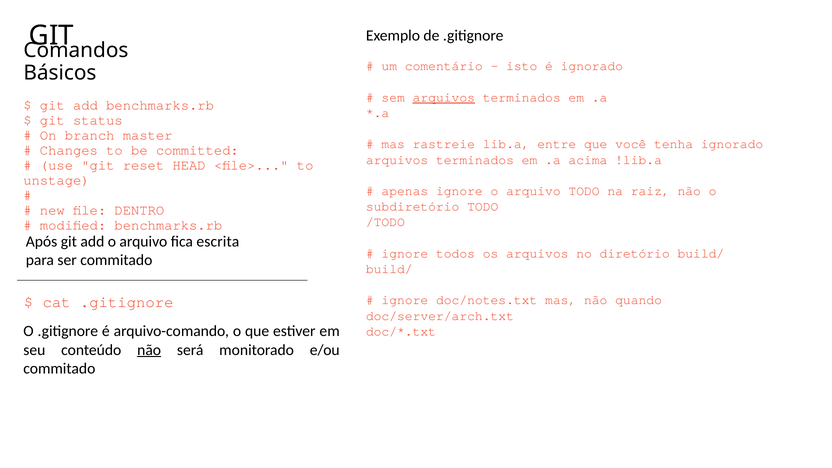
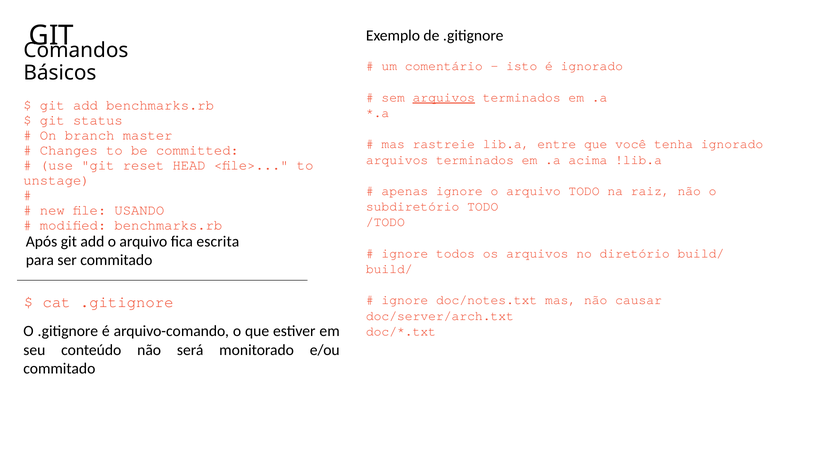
DENTRO: DENTRO -> USANDO (139, 210)
quando: quando -> causar (639, 300)
não underline: present -> none (149, 350)
